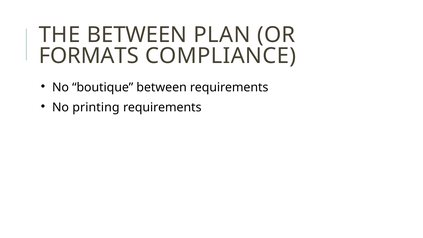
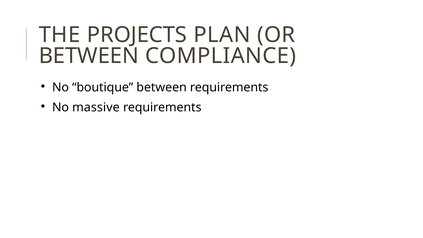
THE BETWEEN: BETWEEN -> PROJECTS (137, 35)
FORMATS: FORMATS -> BETWEEN (89, 56)
printing: printing -> massive (96, 107)
